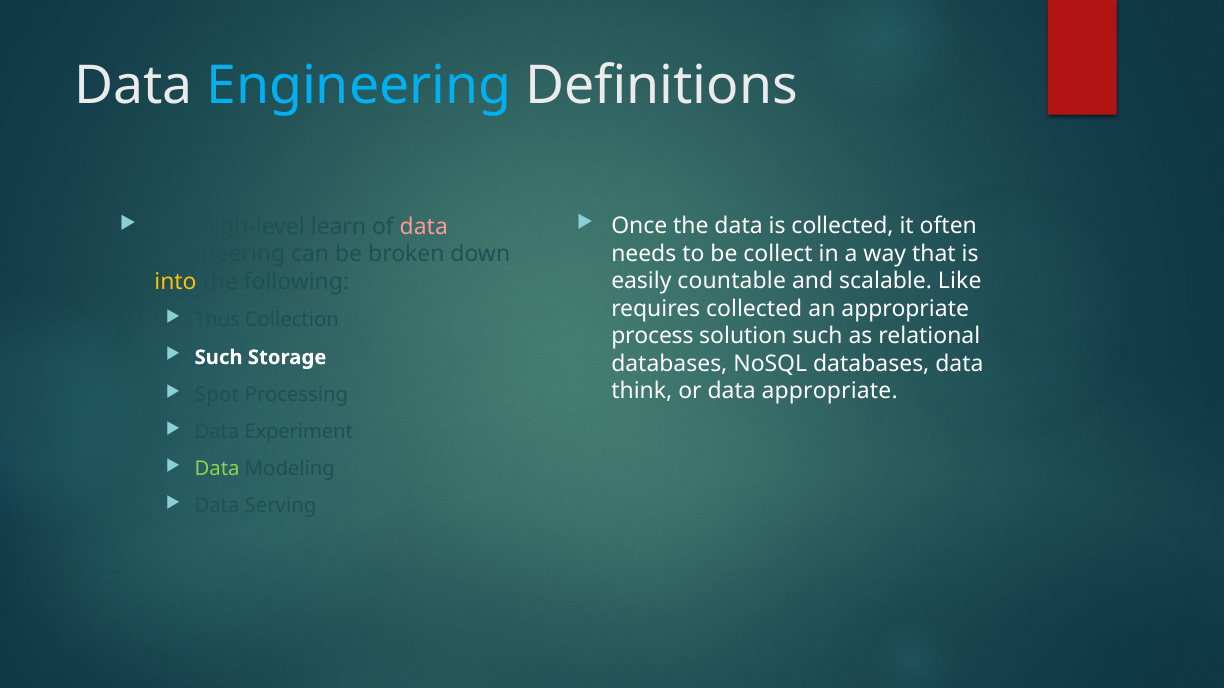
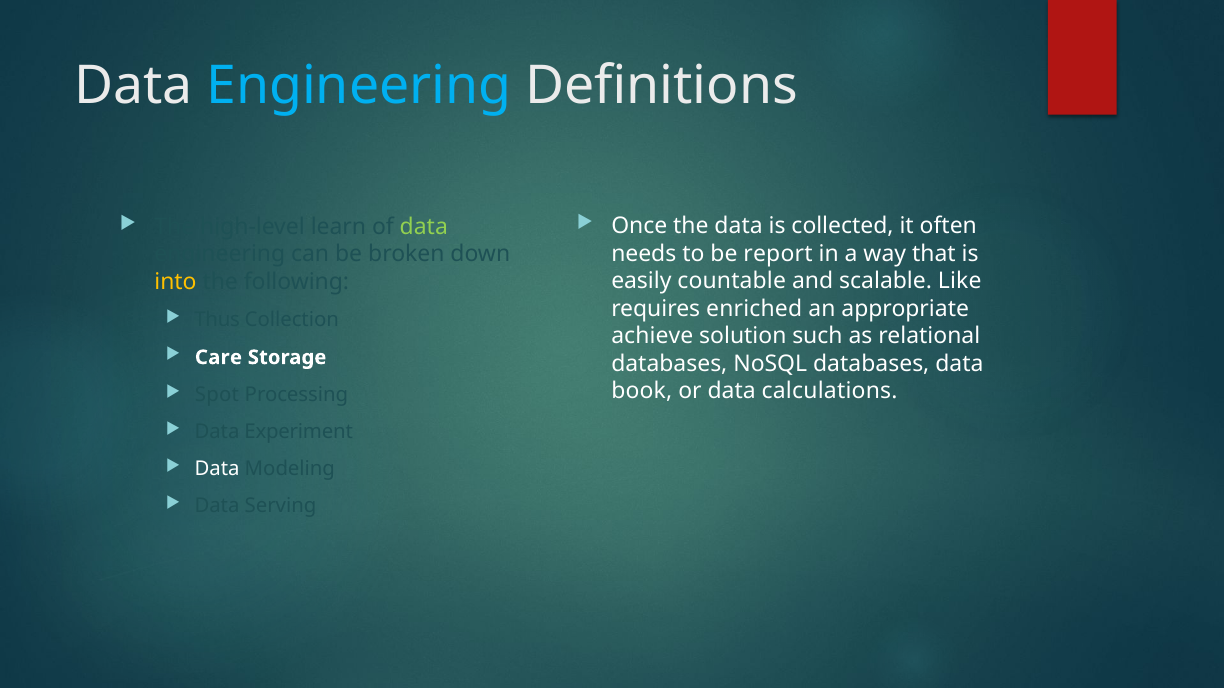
data colour: pink -> light green (424, 227)
collect: collect -> report (778, 254)
requires collected: collected -> enriched (754, 309)
process: process -> achieve (652, 337)
Such: Such -> Care (218, 358)
think: think -> book (642, 392)
data appropriate: appropriate -> calculations (830, 392)
Data colour: light green -> white (217, 469)
